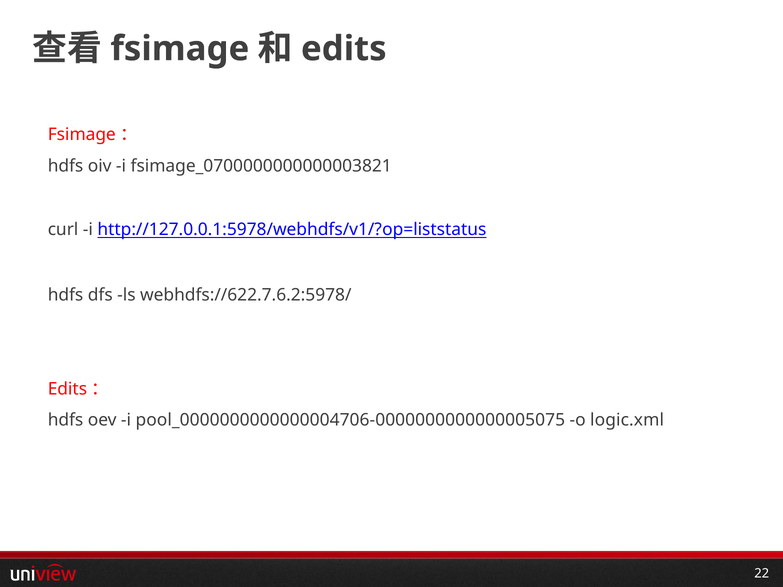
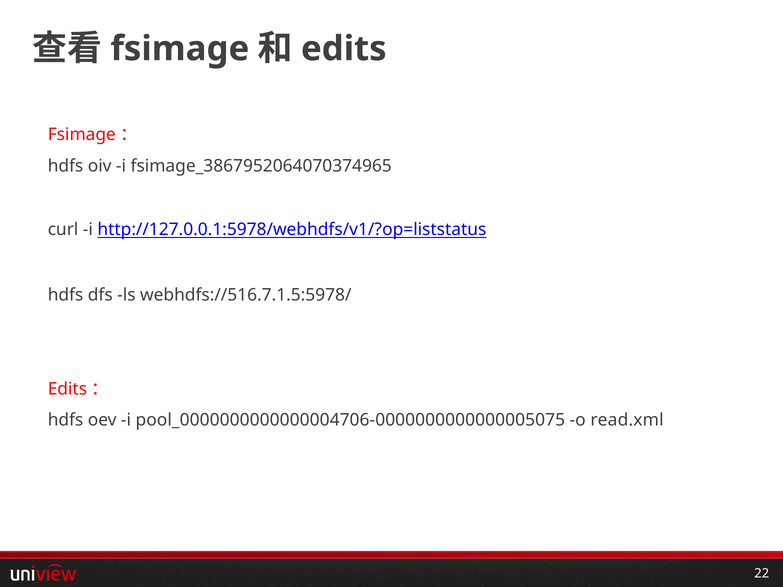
fsimage_0700000000000003821: fsimage_0700000000000003821 -> fsimage_3867952064070374965 (261, 166)
webhdfs://622.7.6.2:5978/: webhdfs://622.7.6.2:5978/ -> webhdfs://516.7.1.5:5978/ (246, 295)
logic.xml: logic.xml -> read.xml (627, 420)
